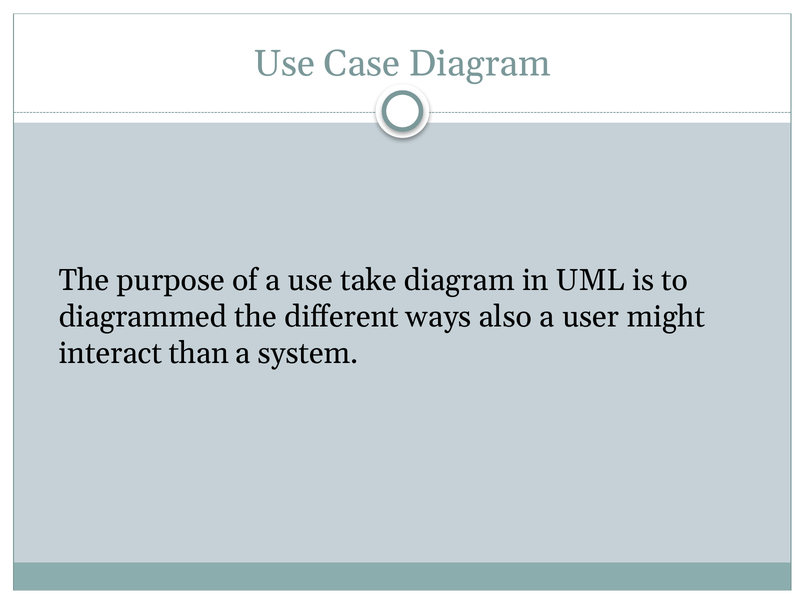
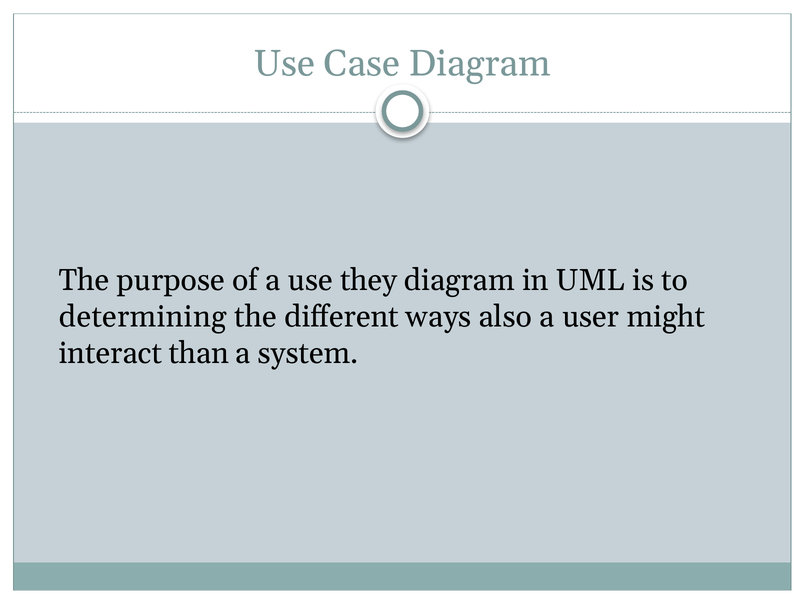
take: take -> they (368, 280)
diagrammed: diagrammed -> determining (143, 317)
